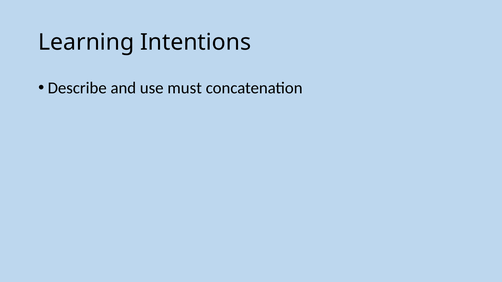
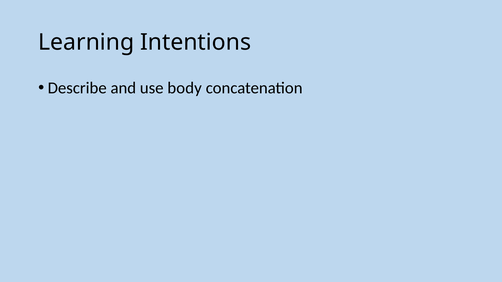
must: must -> body (185, 88)
